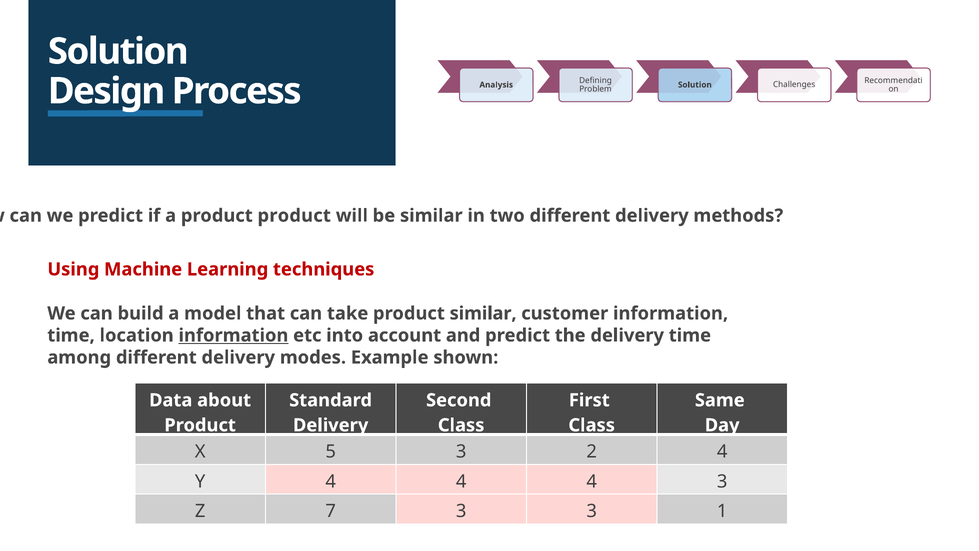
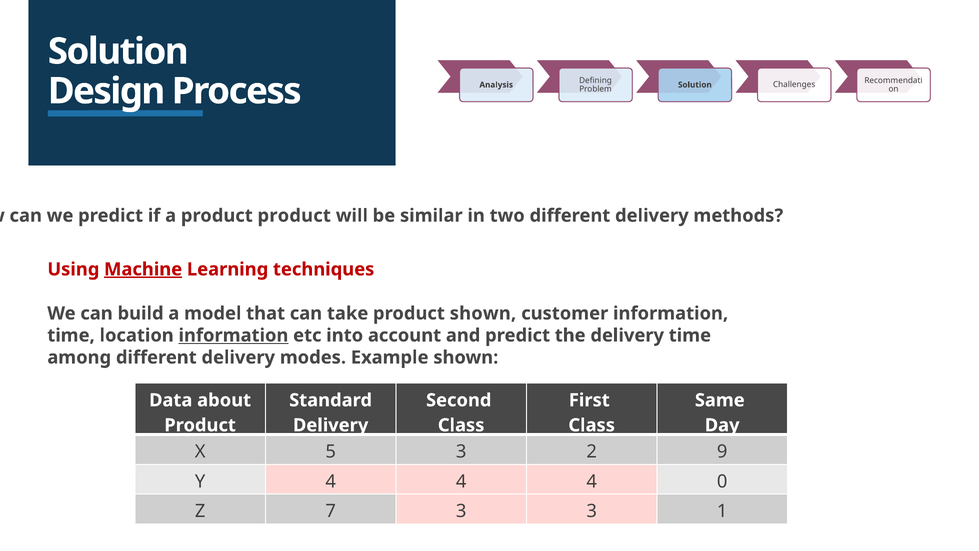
Machine underline: none -> present (143, 269)
product similar: similar -> shown (483, 313)
2 4: 4 -> 9 (722, 451)
4 3: 3 -> 0 (722, 481)
